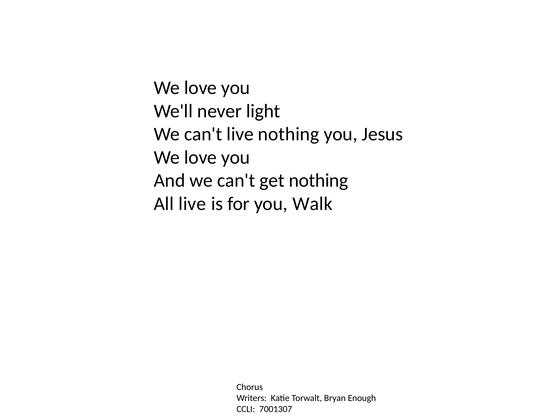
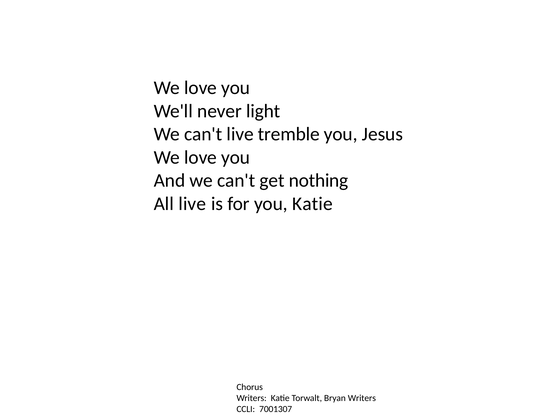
live nothing: nothing -> tremble (289, 134)
you Walk: Walk -> Katie (312, 204)
Bryan Enough: Enough -> Writers (362, 399)
